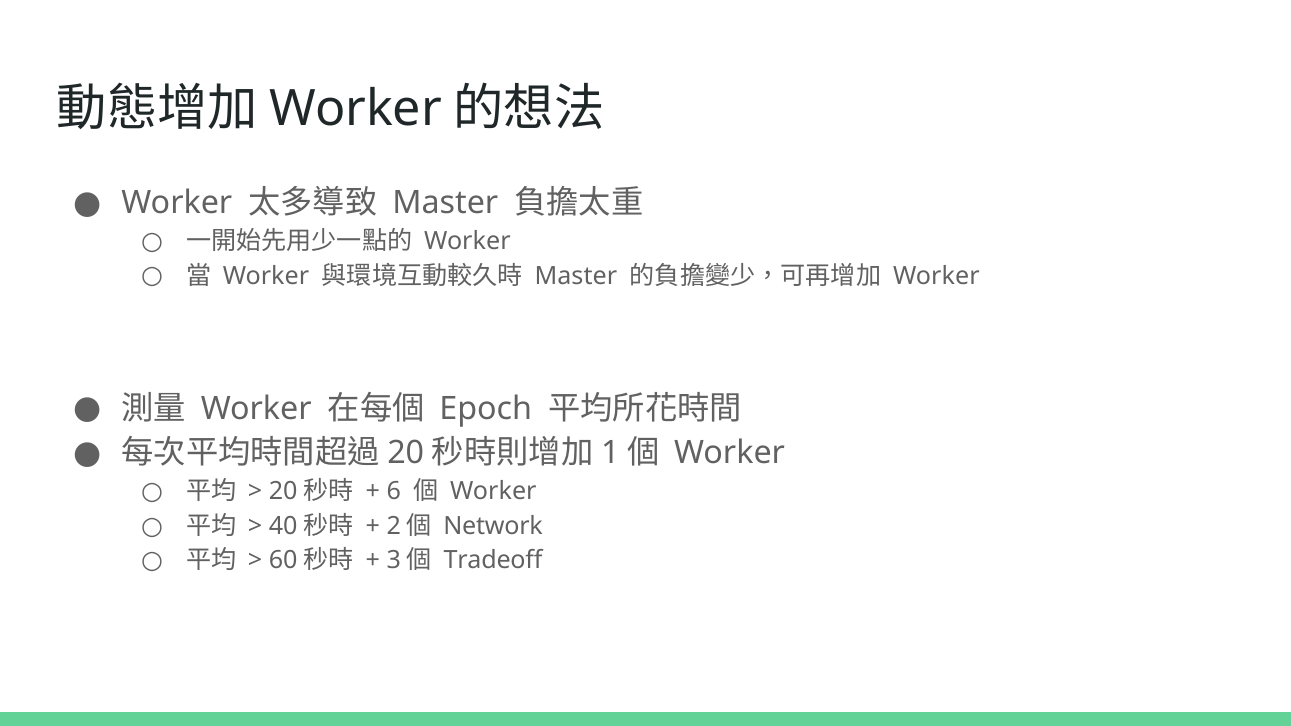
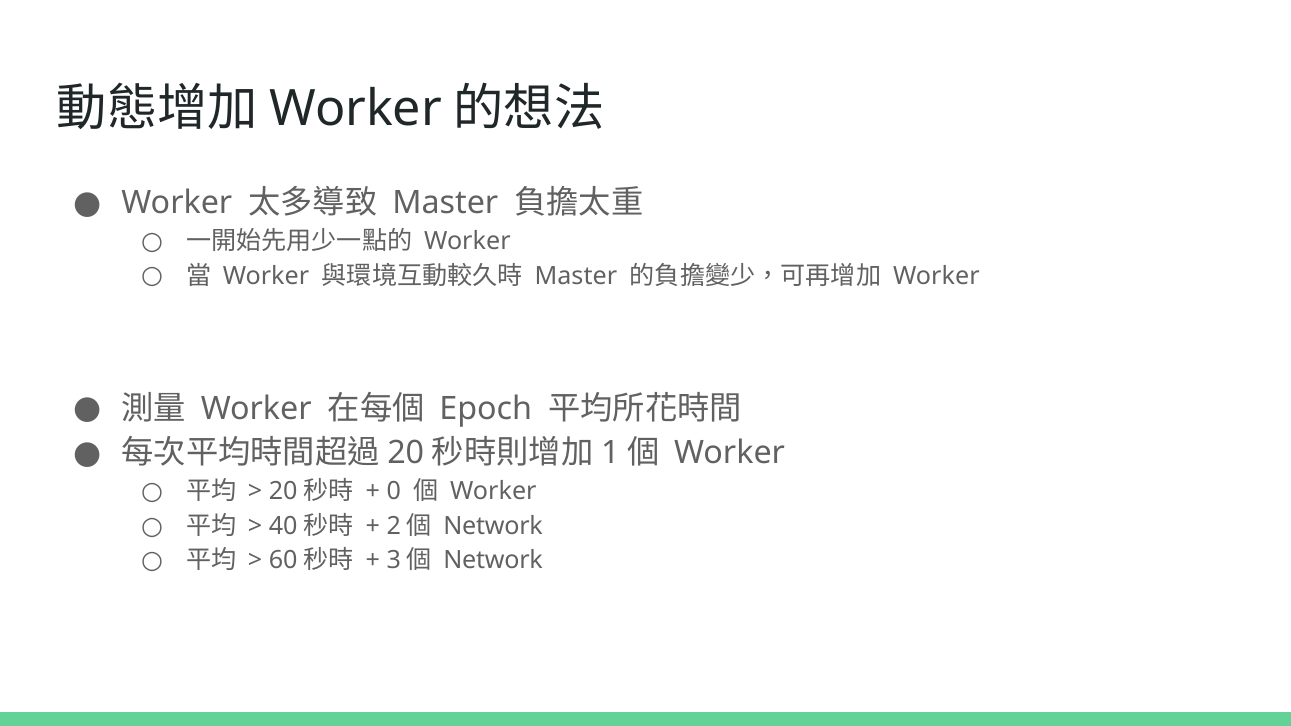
6: 6 -> 0 (394, 492)
Tradeoff: Tradeoff -> Network (493, 561)
